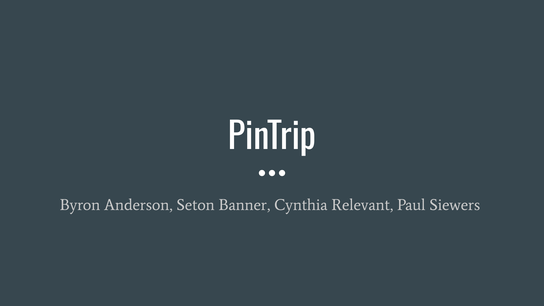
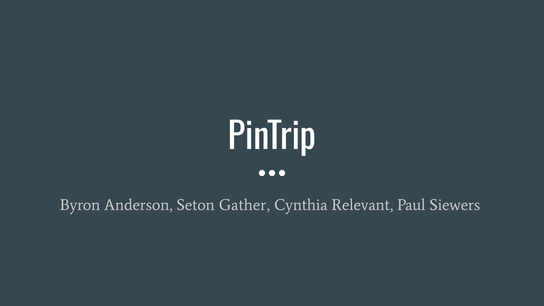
Banner: Banner -> Gather (244, 205)
